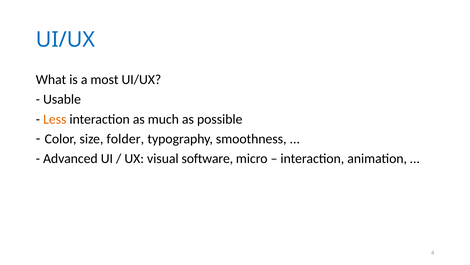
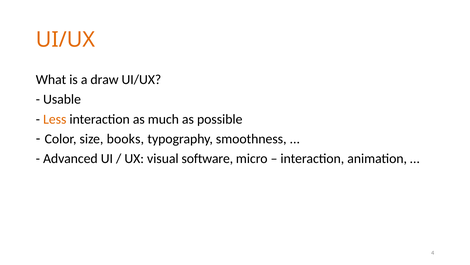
UI/UX colour: blue -> orange (66, 39)
most: most -> draw (105, 79)
folder: folder -> books (125, 139)
